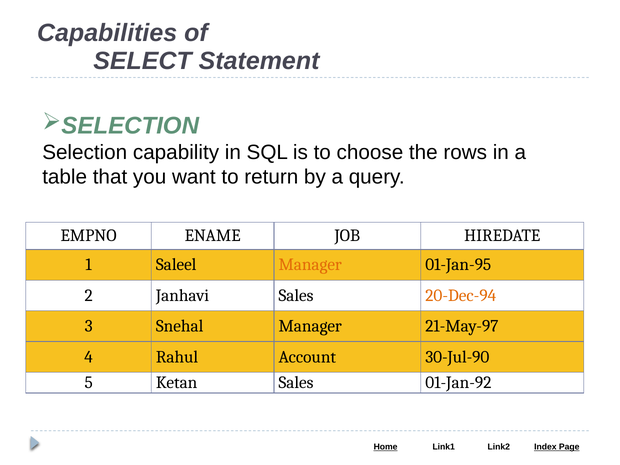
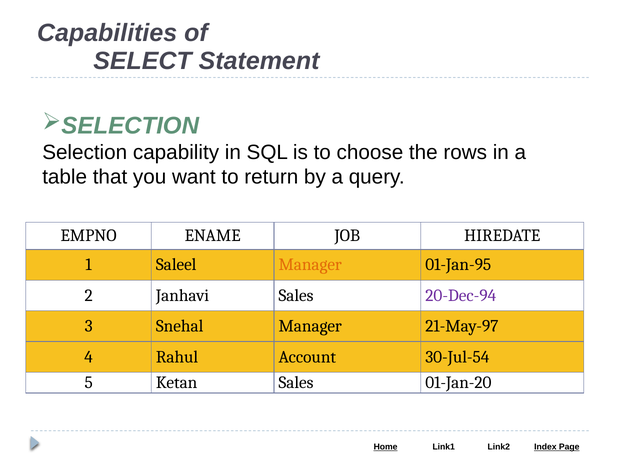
20-Dec-94 colour: orange -> purple (461, 295)
30-Jul-90: 30-Jul-90 -> 30-Jul-54 (457, 357)
01-Jan-92: 01-Jan-92 -> 01-Jan-20 (458, 383)
